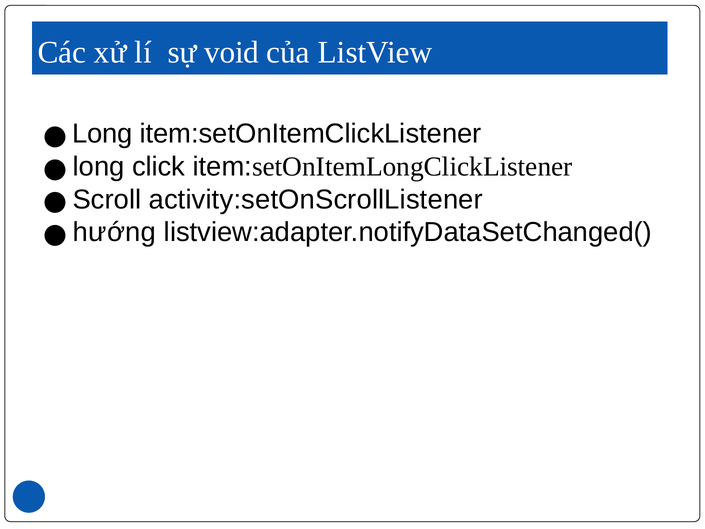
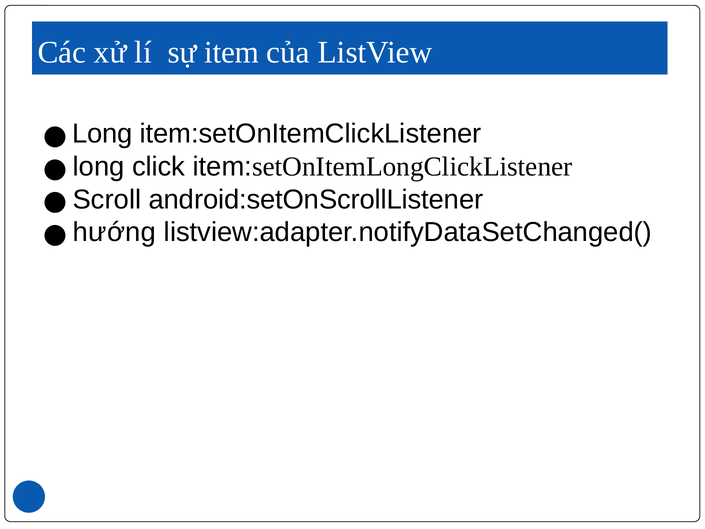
void: void -> item (232, 52)
activity:setOnScrollListener: activity:setOnScrollListener -> android:setOnScrollListener (316, 199)
